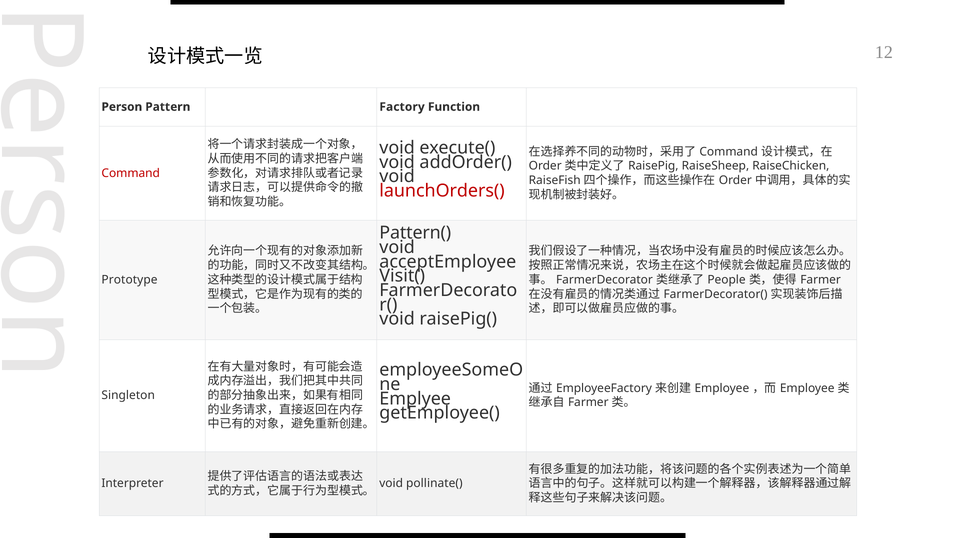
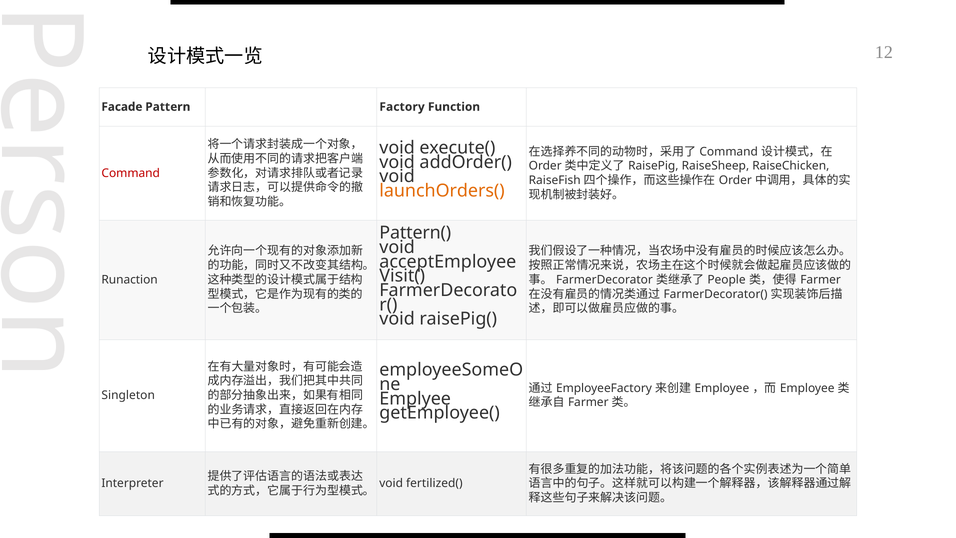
Person: Person -> Facade (122, 107)
launchOrders( colour: red -> orange (442, 191)
Prototype: Prototype -> Runaction (130, 280)
pollinate(: pollinate( -> fertilized( (434, 483)
